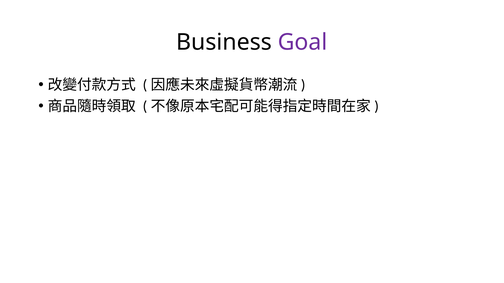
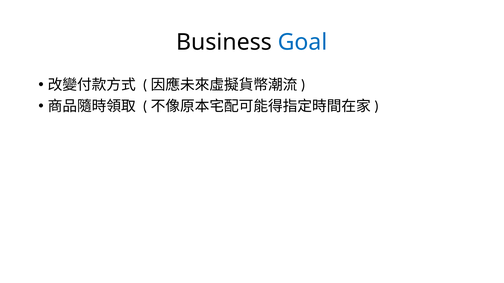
Goal colour: purple -> blue (303, 42)
